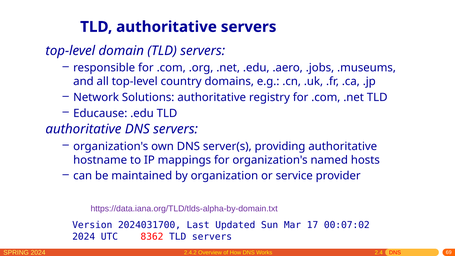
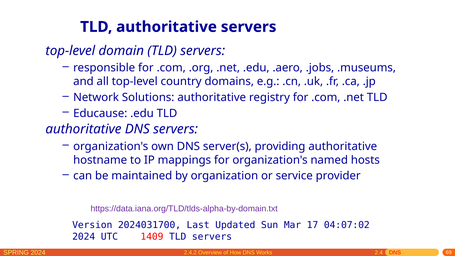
00:07:02: 00:07:02 -> 04:07:02 (347, 225)
8362: 8362 -> 1409 (152, 237)
